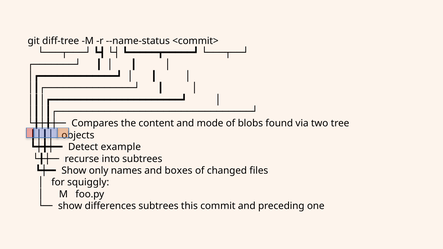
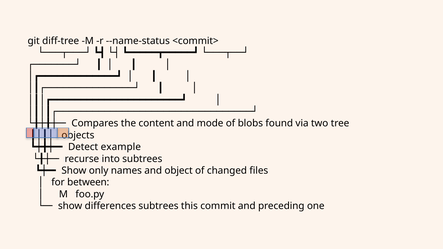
boxes: boxes -> object (179, 171)
squiggly: squiggly -> between (88, 183)
